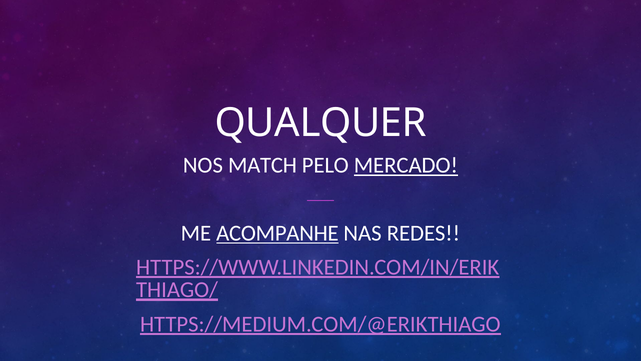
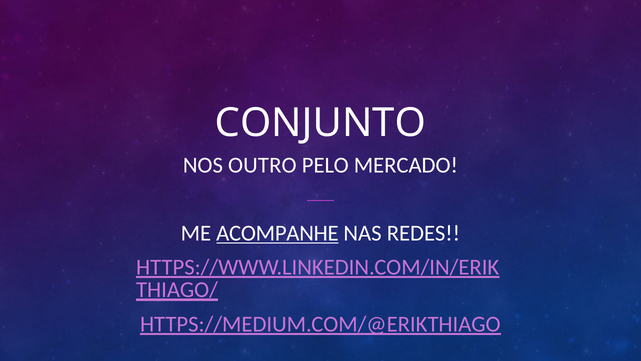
QUALQUER: QUALQUER -> CONJUNTO (320, 123)
MATCH: MATCH -> OUTRO (262, 165)
MERCADO underline: present -> none (406, 165)
